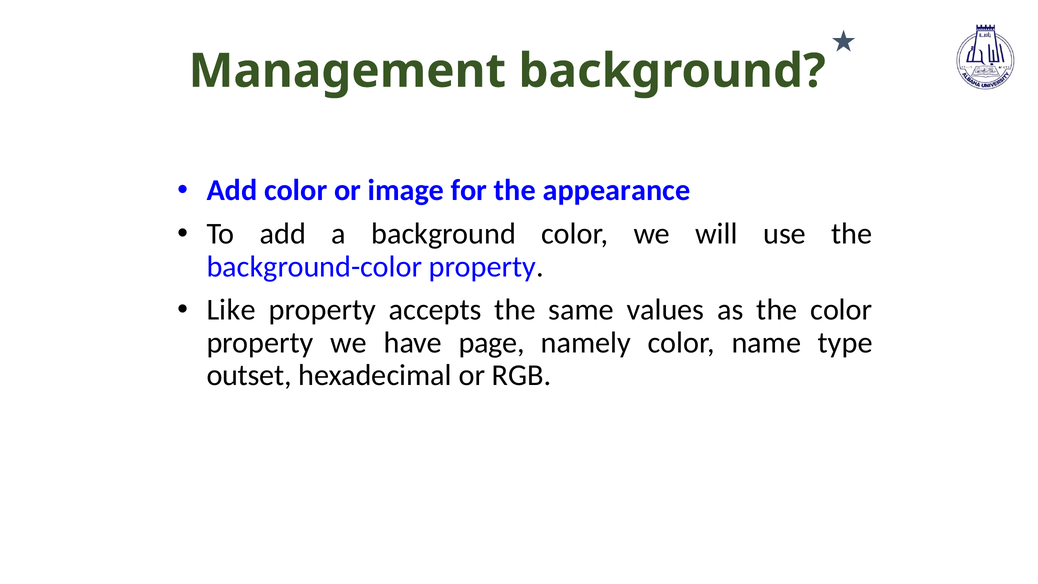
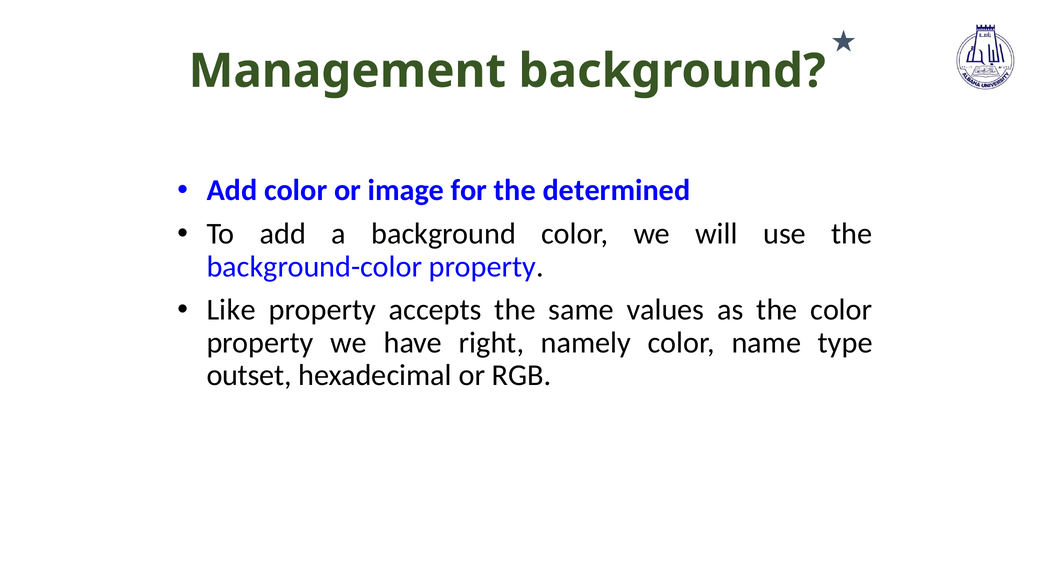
appearance: appearance -> determined (616, 190)
page: page -> right (491, 343)
